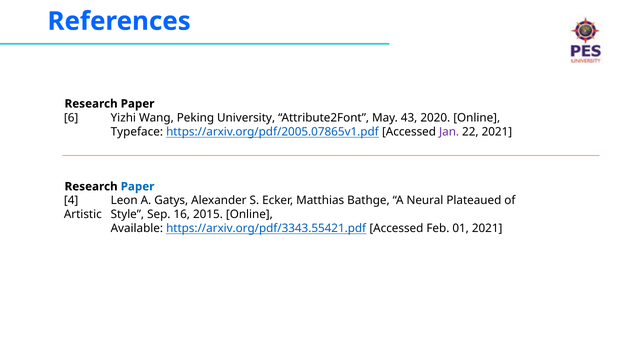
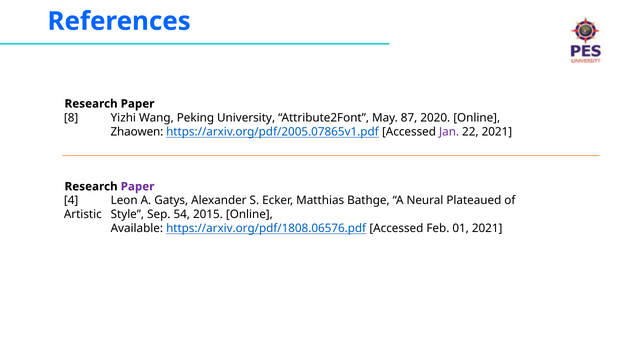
6: 6 -> 8 (71, 118)
43: 43 -> 87 (409, 118)
Typeface: Typeface -> Zhaowen (137, 132)
Paper colour: blue -> purple (138, 186)
16: 16 -> 54 (182, 214)
https://arxiv.org/pdf/3343.55421.pdf: https://arxiv.org/pdf/3343.55421.pdf -> https://arxiv.org/pdf/1808.06576.pdf (266, 228)
